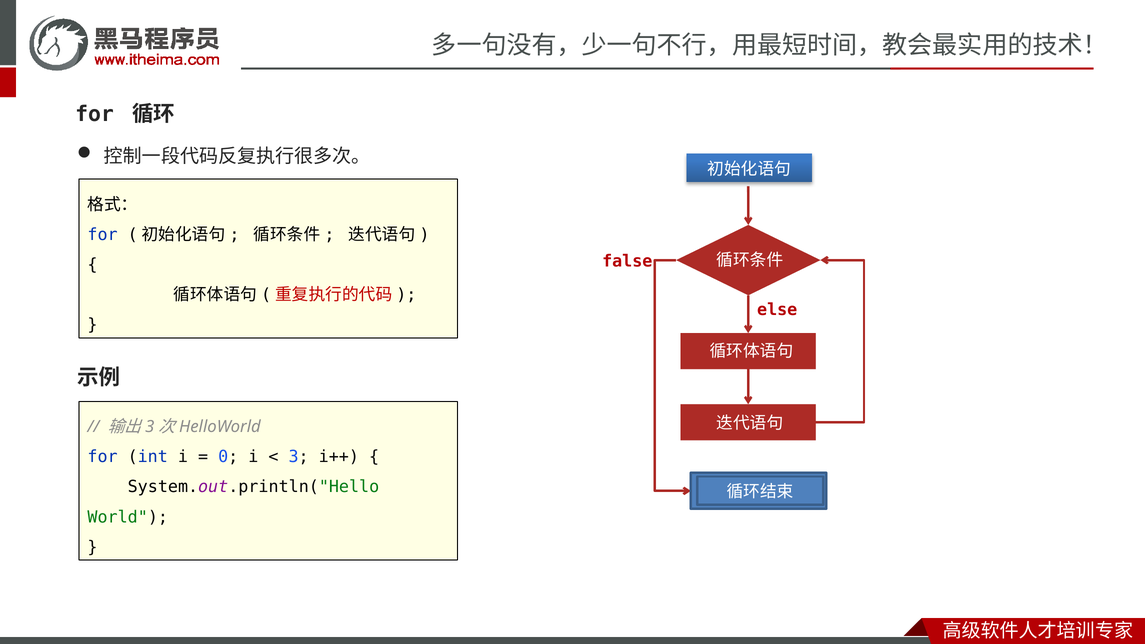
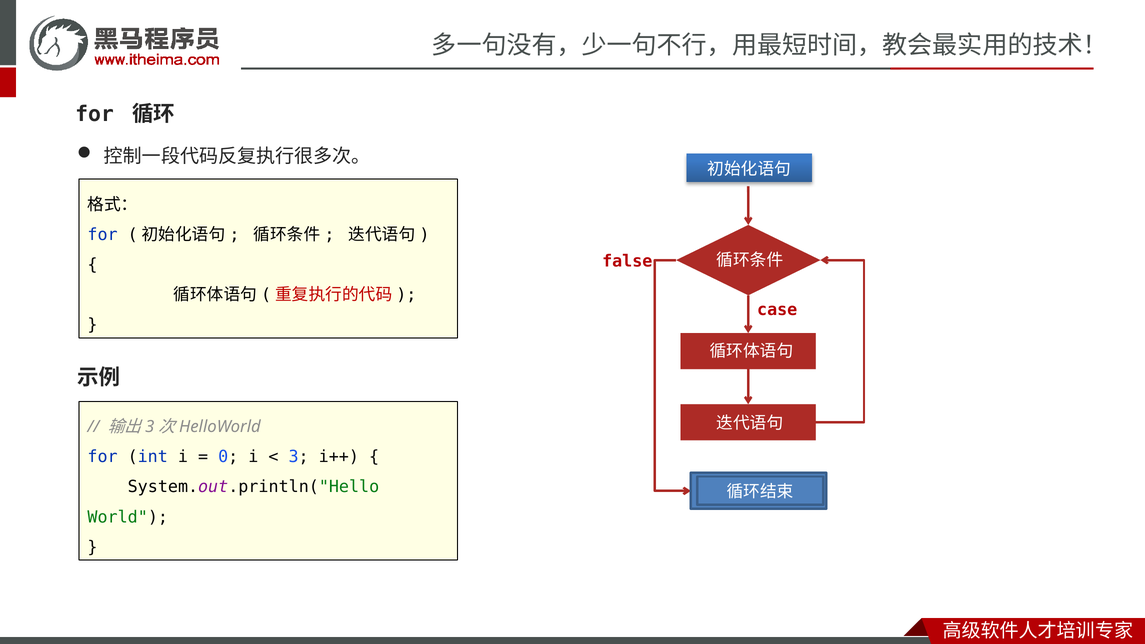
else: else -> case (777, 310)
